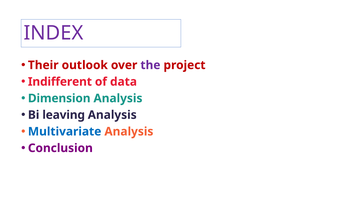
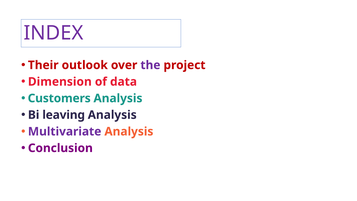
Indifferent: Indifferent -> Dimension (60, 82)
Dimension: Dimension -> Customers (59, 98)
Multivariate colour: blue -> purple (65, 131)
